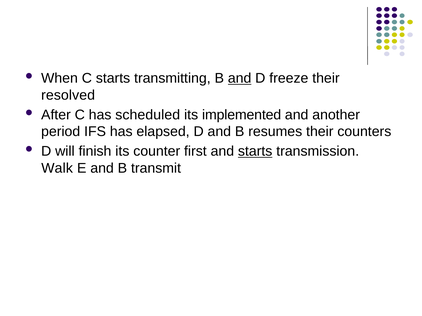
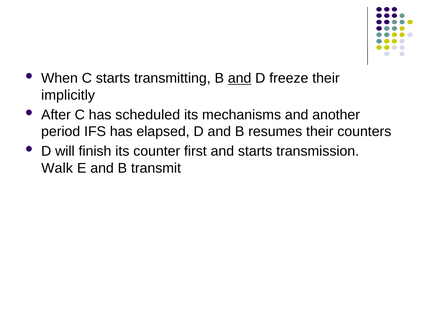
resolved: resolved -> implicitly (68, 95)
implemented: implemented -> mechanisms (242, 115)
starts underline: present -> none (255, 151)
